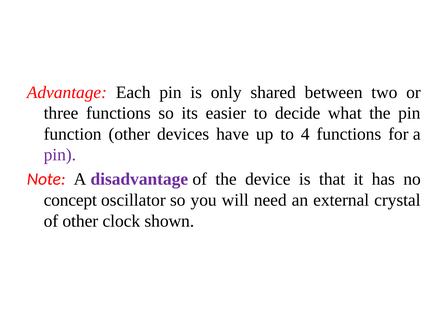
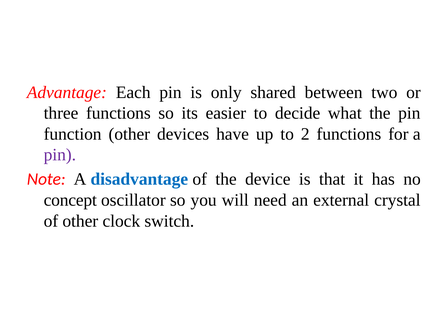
4: 4 -> 2 (305, 134)
disadvantage colour: purple -> blue (139, 179)
shown: shown -> switch (169, 221)
